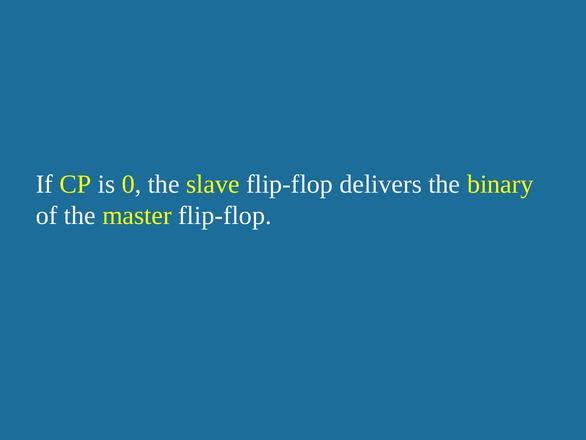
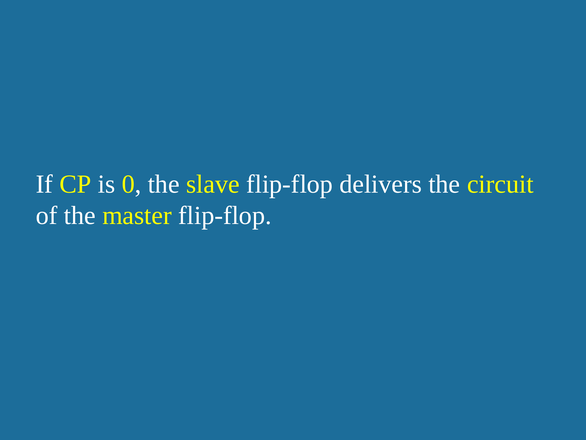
binary: binary -> circuit (500, 184)
